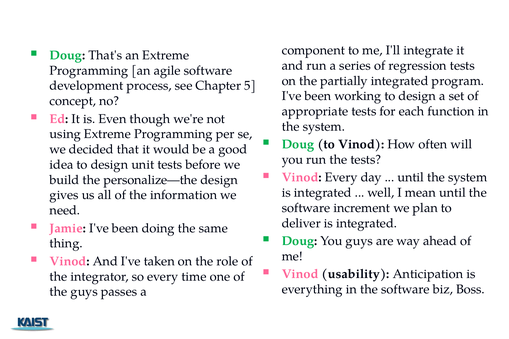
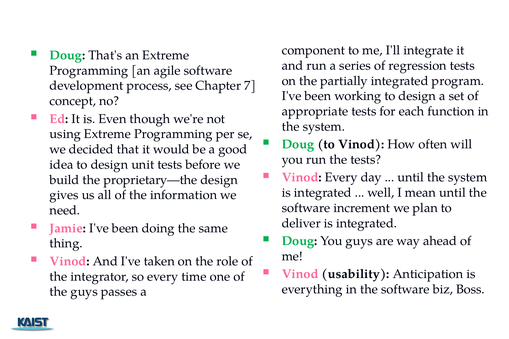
5: 5 -> 7 (250, 86)
personalize—the: personalize—the -> proprietary—the (150, 180)
